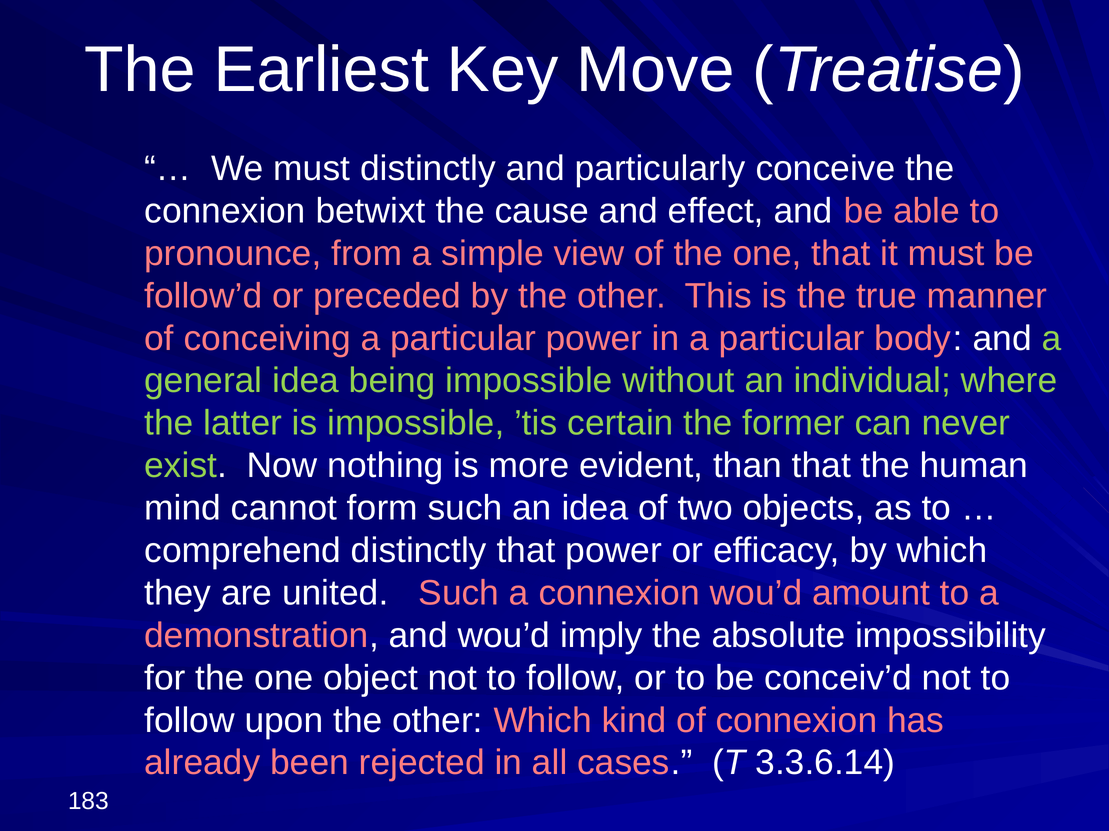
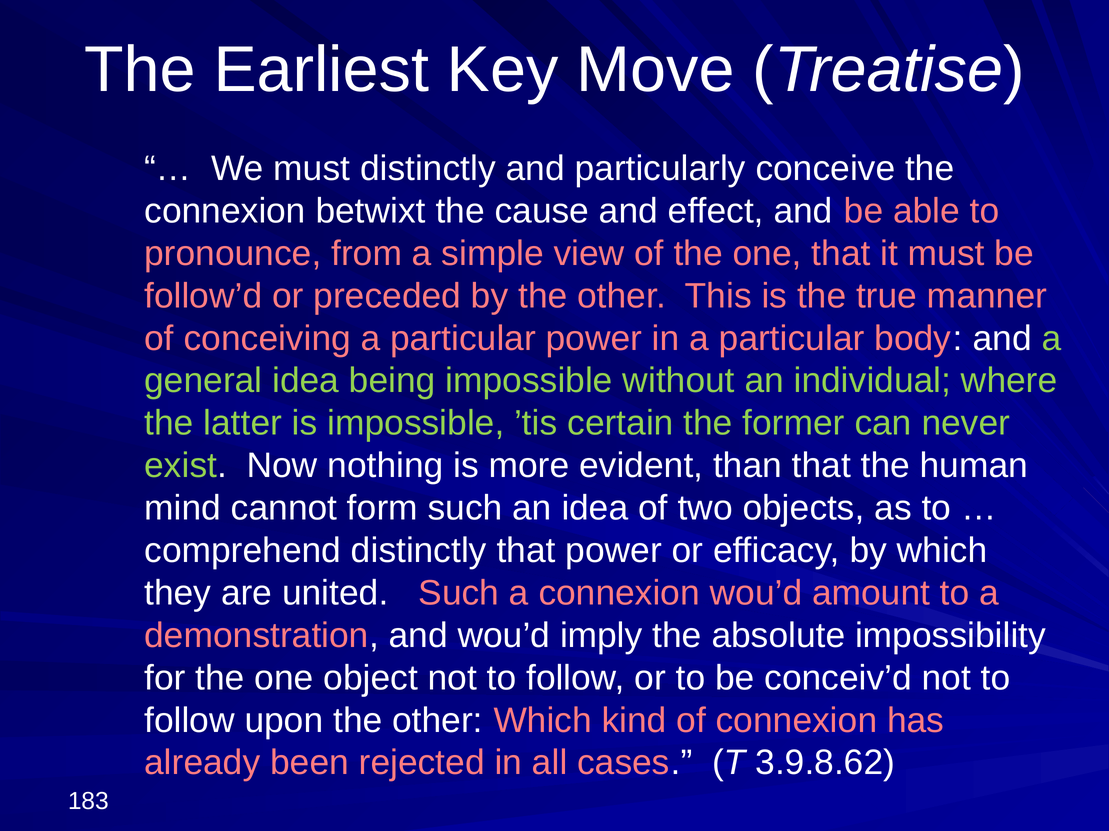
3.3.6.14: 3.3.6.14 -> 3.9.8.62 (825, 763)
